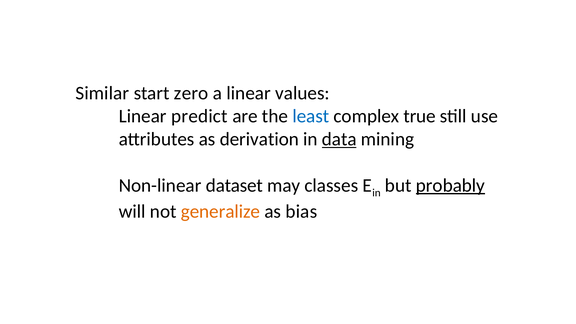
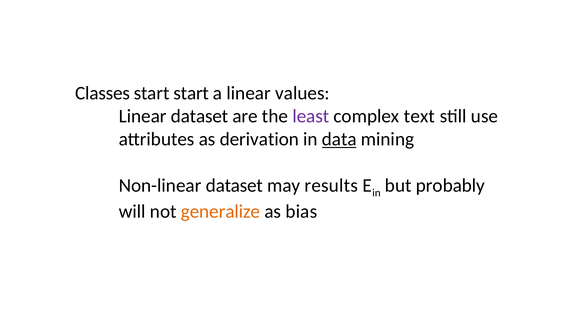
Similar: Similar -> Classes (103, 93)
start zero: zero -> start (191, 93)
Linear predict: predict -> dataset (200, 116)
least colour: blue -> purple (311, 116)
true: true -> text (419, 116)
classes: classes -> results (331, 185)
probably underline: present -> none (450, 185)
